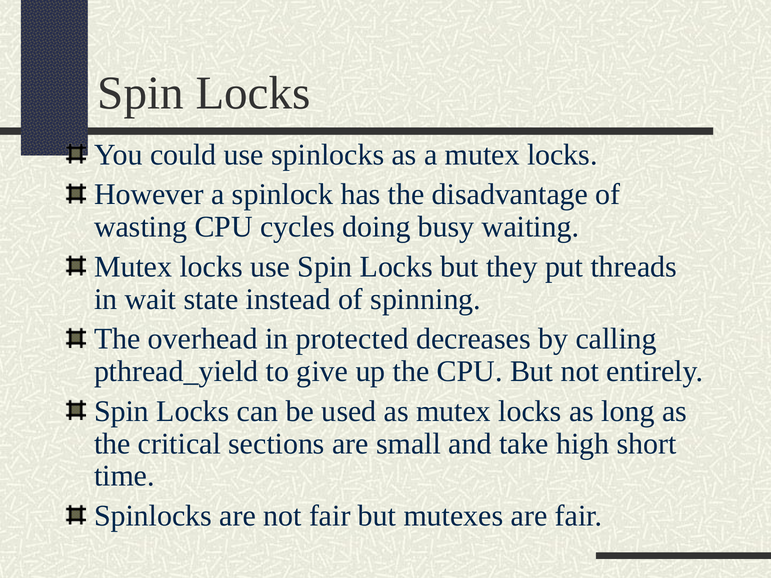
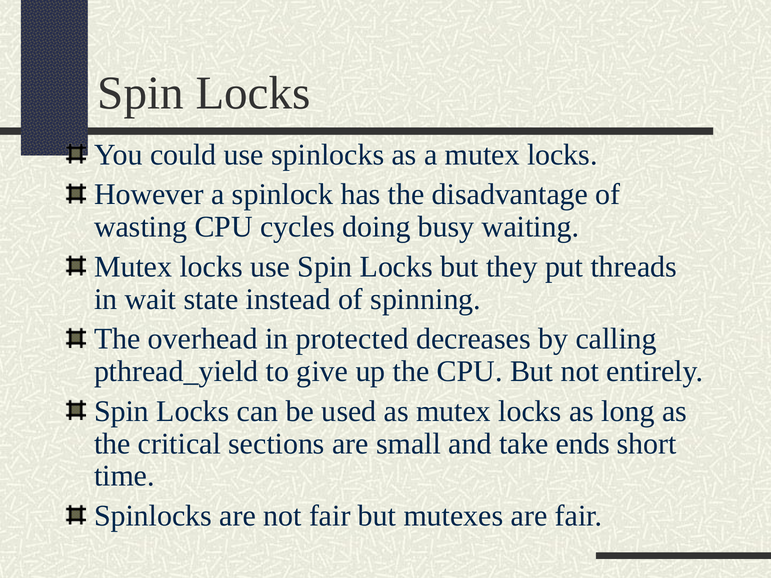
high: high -> ends (583, 444)
